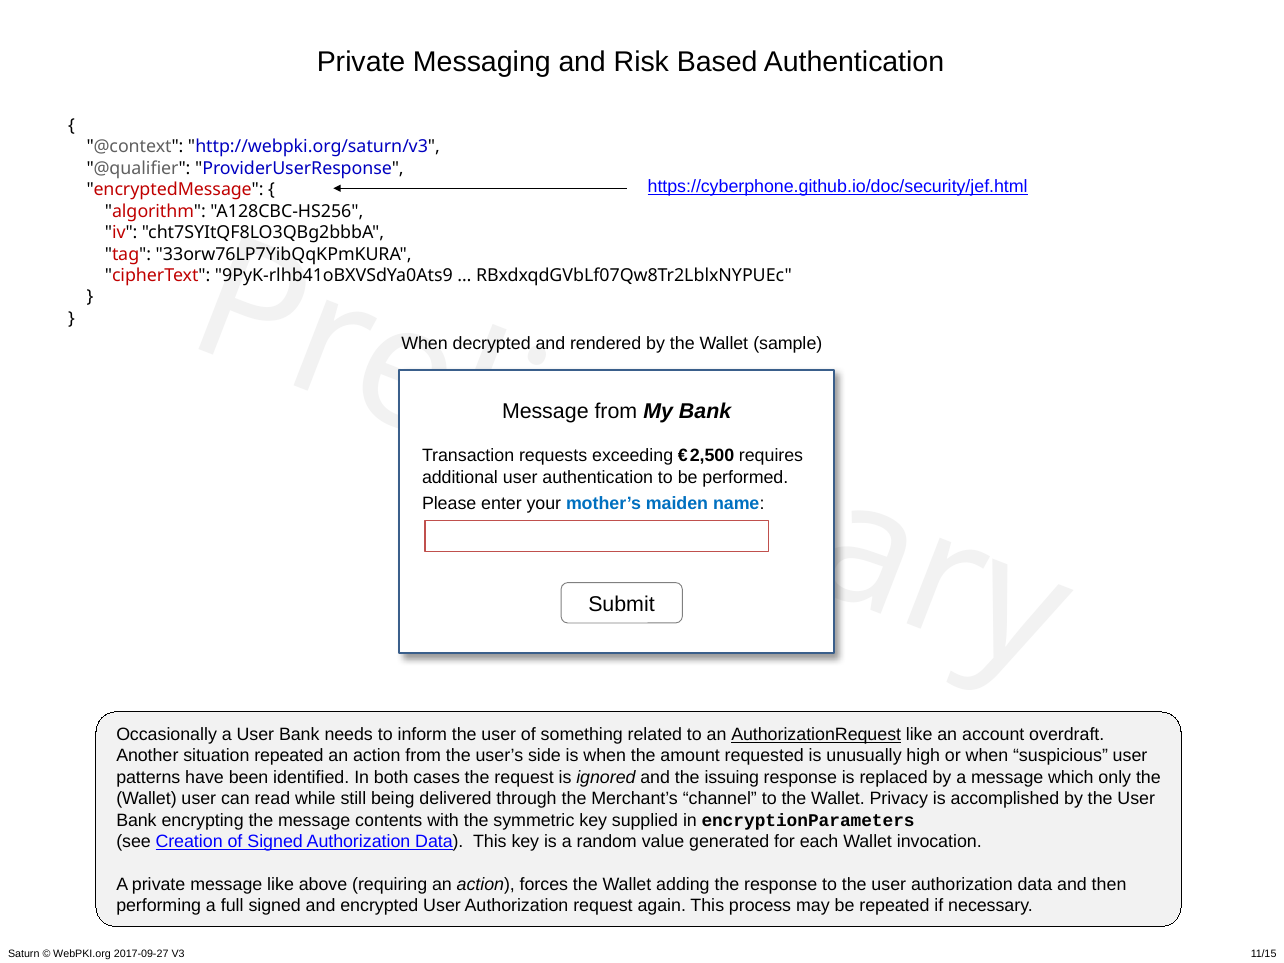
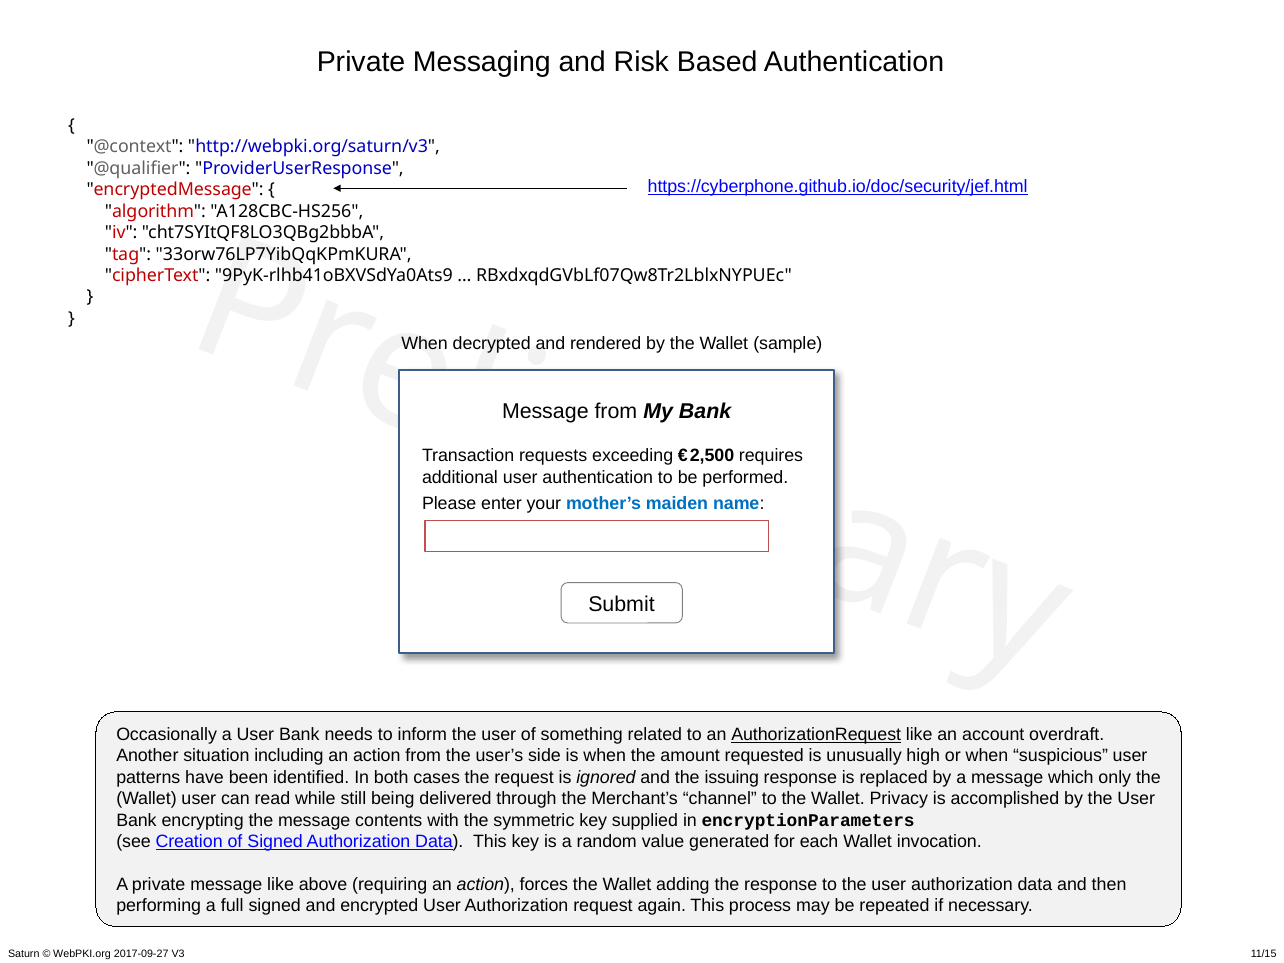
situation repeated: repeated -> including (289, 756)
